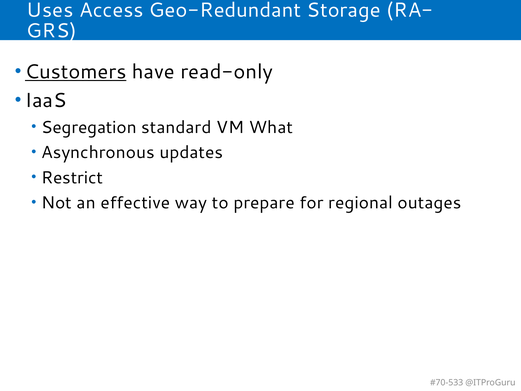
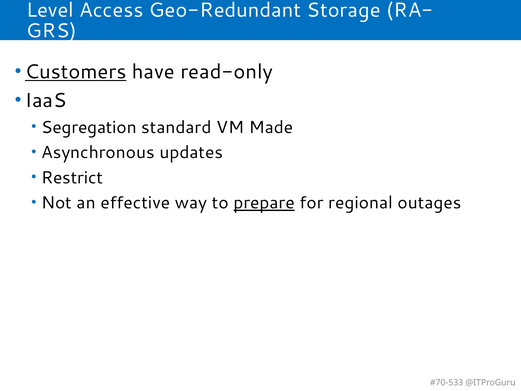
Uses: Uses -> Level (50, 10)
What: What -> Made (271, 127)
prepare underline: none -> present (264, 203)
